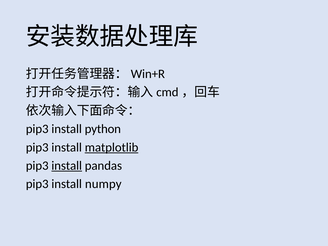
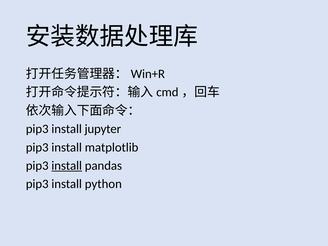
python: python -> jupyter (103, 129)
matplotlib underline: present -> none (112, 147)
numpy: numpy -> python (103, 184)
